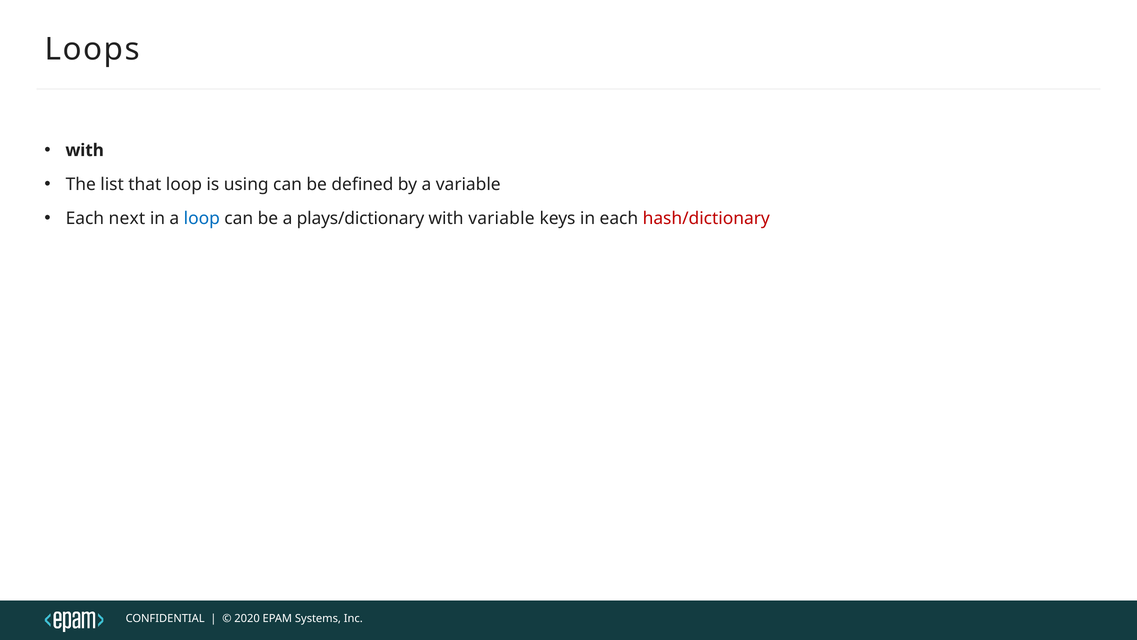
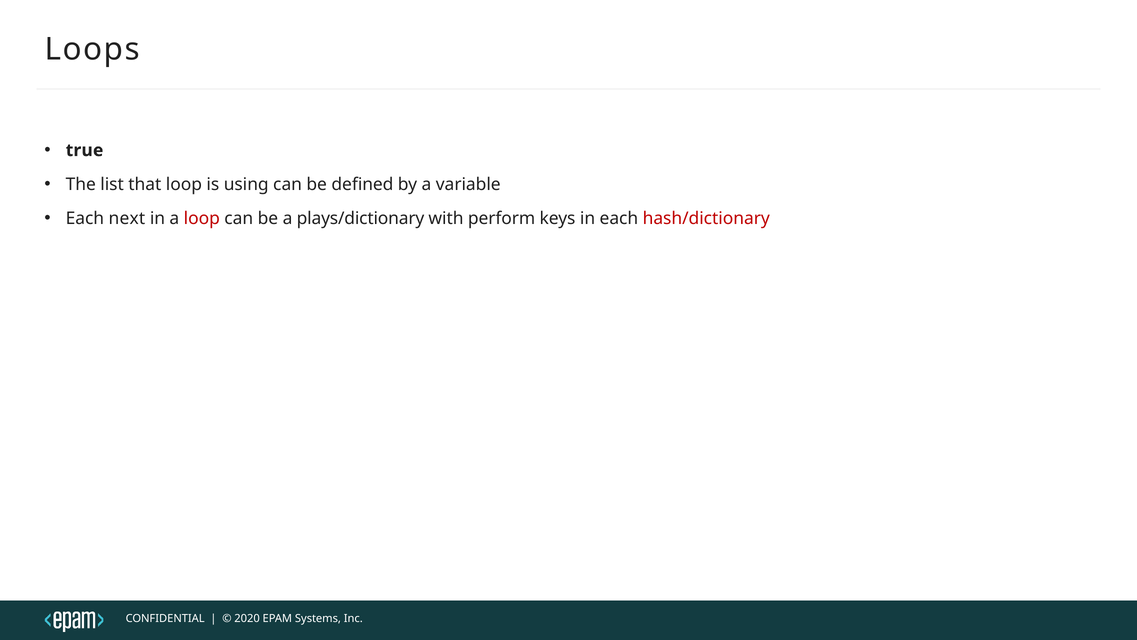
with: with -> true (85, 150)
loop colour: blue -> red (202, 219)
with variable: variable -> perform (502, 219)
